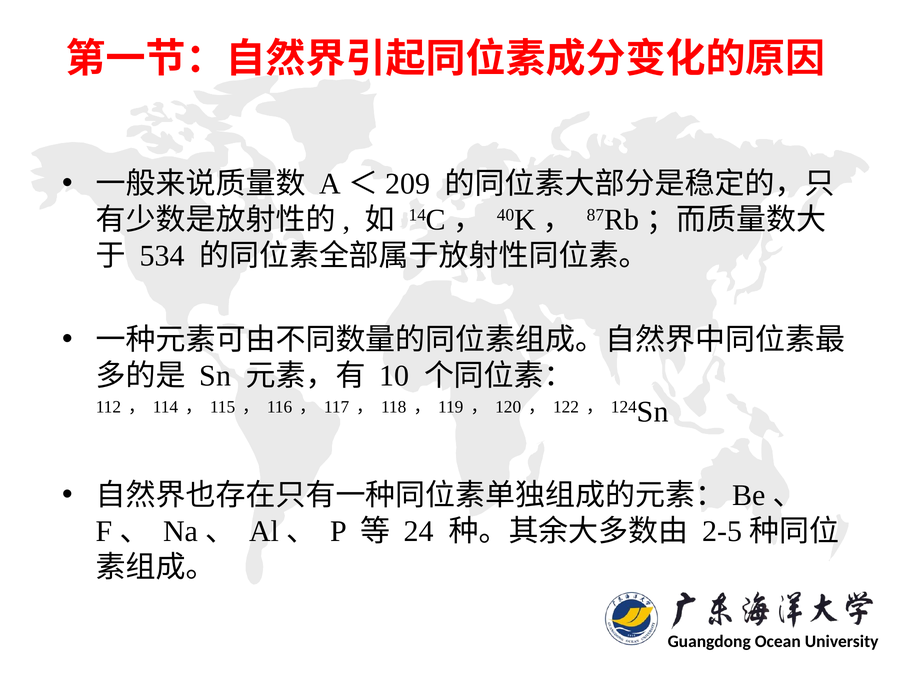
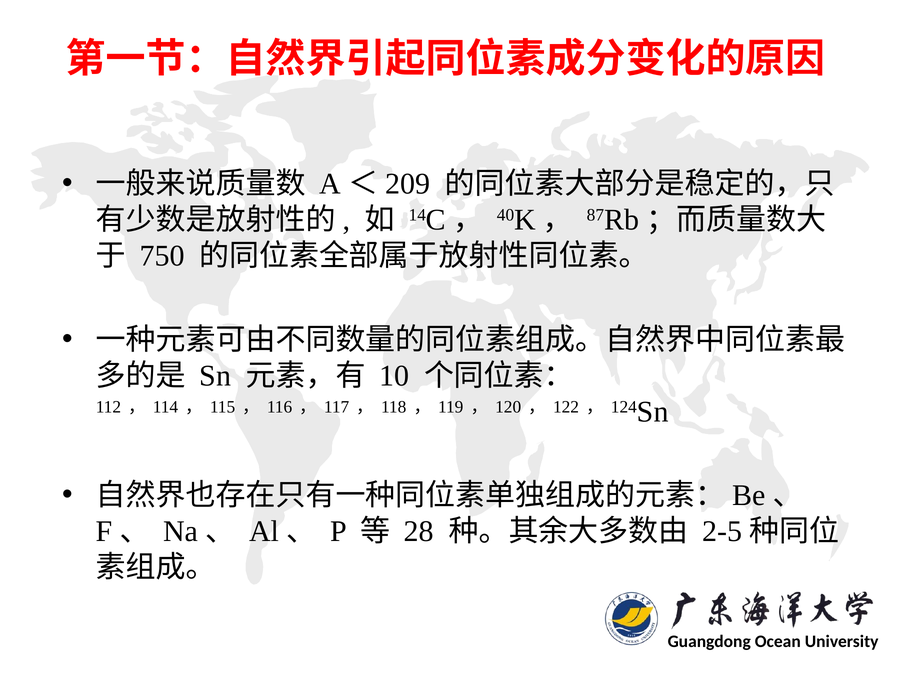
534: 534 -> 750 (162, 256)
24: 24 -> 28 (419, 532)
